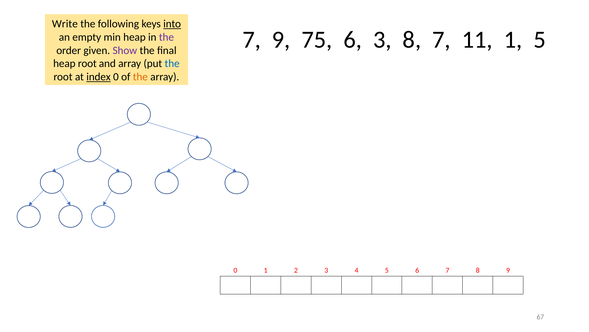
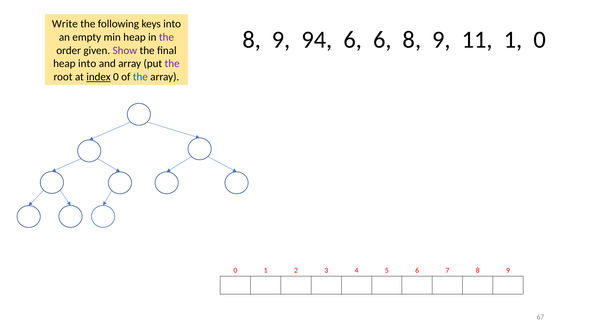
into underline: present -> none (172, 24)
7: 7 -> 8 (252, 40)
75: 75 -> 94 (317, 40)
6 3: 3 -> 6 (382, 40)
7: 7 -> 9 (442, 40)
1 5: 5 -> 0 (540, 40)
heap root: root -> into (87, 64)
the colour: blue -> purple (172, 64)
the colour: orange -> blue (140, 77)
